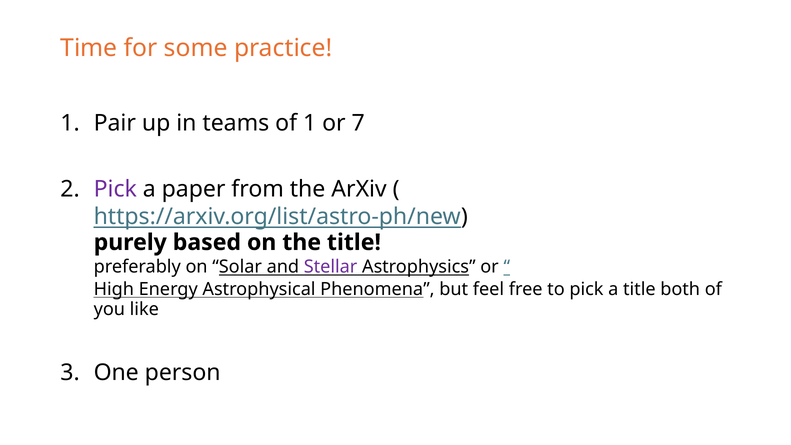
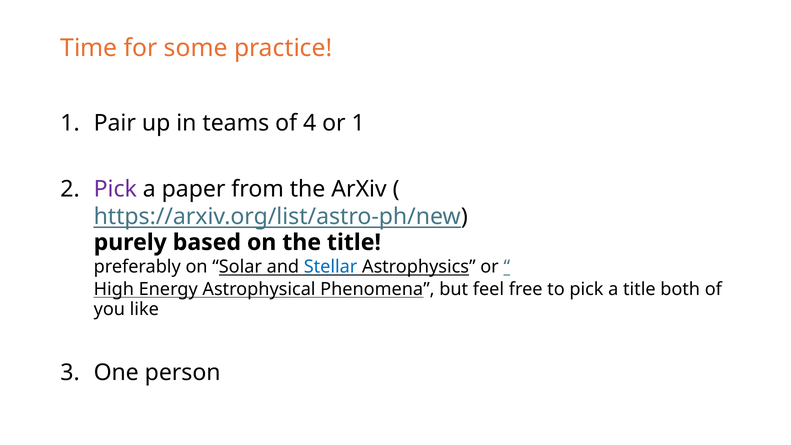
of 1: 1 -> 4 (310, 123)
or 7: 7 -> 1 (358, 123)
Stellar colour: purple -> blue (331, 267)
